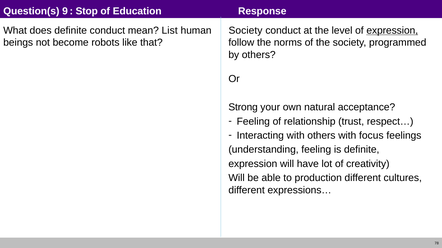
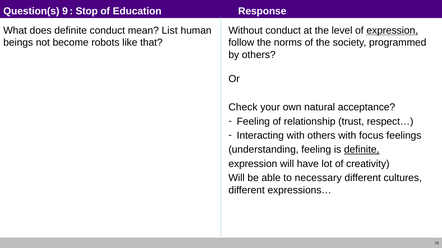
Society: Society -> Without (246, 31)
Strong: Strong -> Check (243, 107)
definite underline: none -> present (362, 150)
production: production -> necessary (318, 178)
